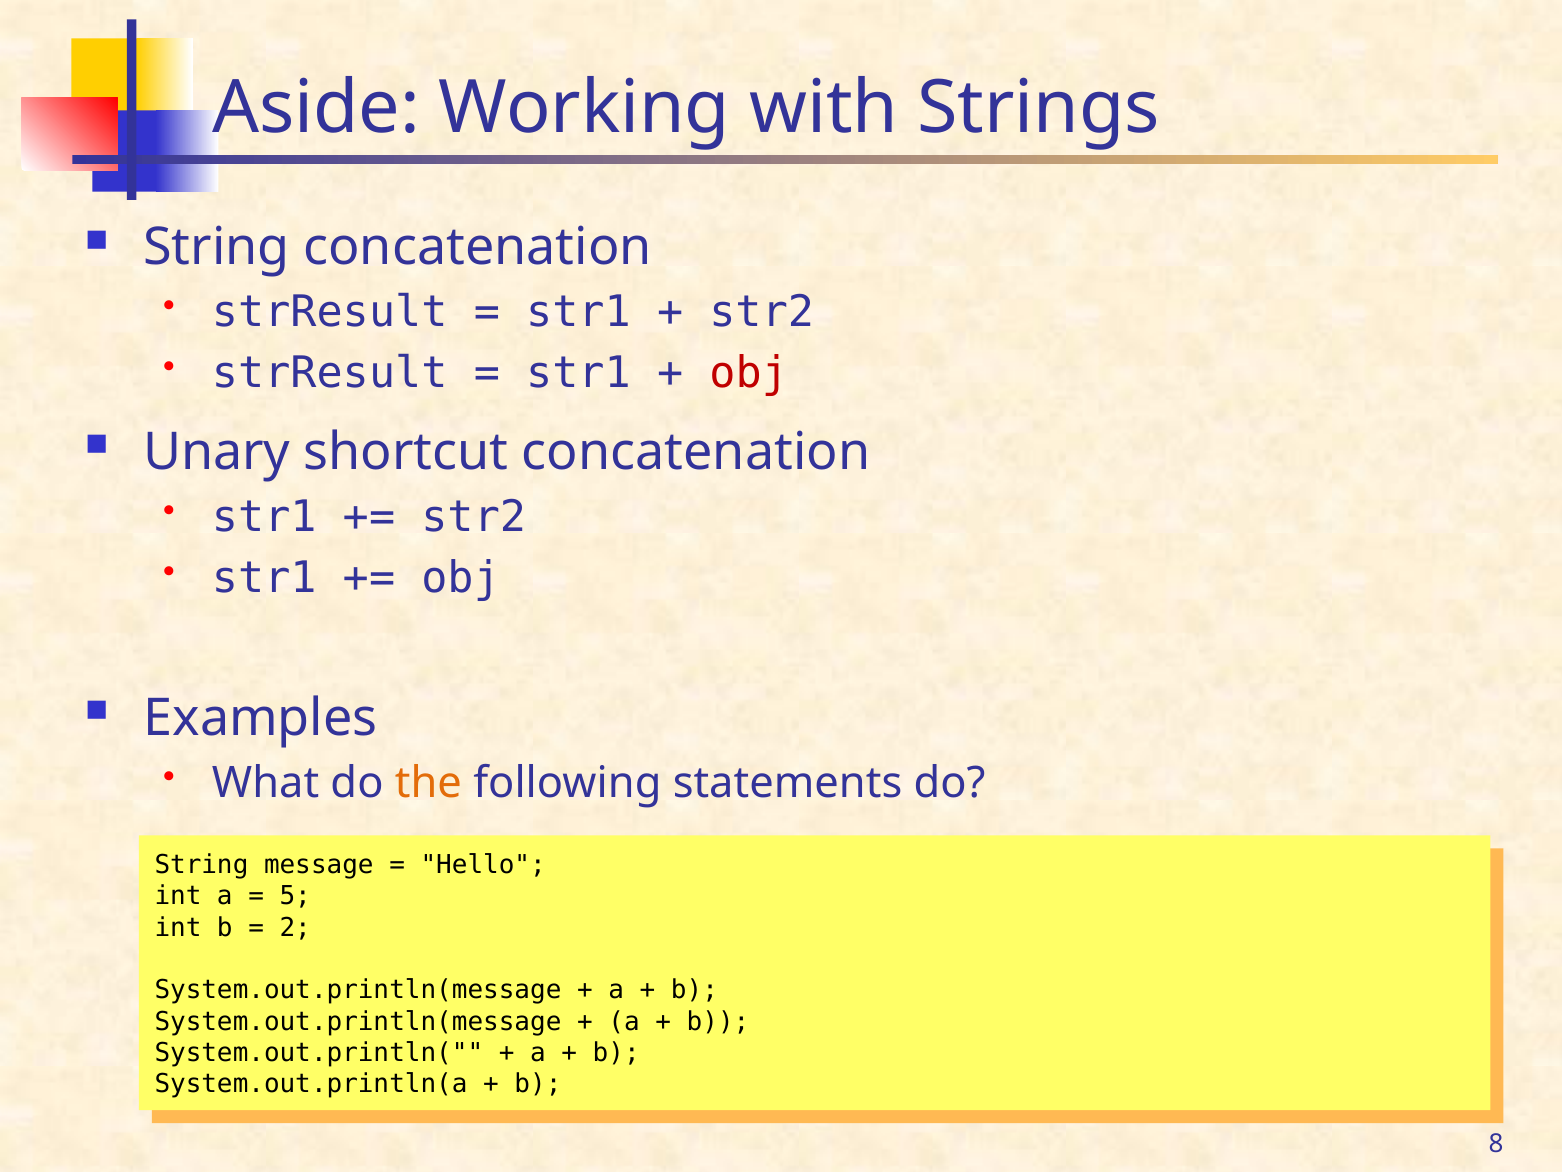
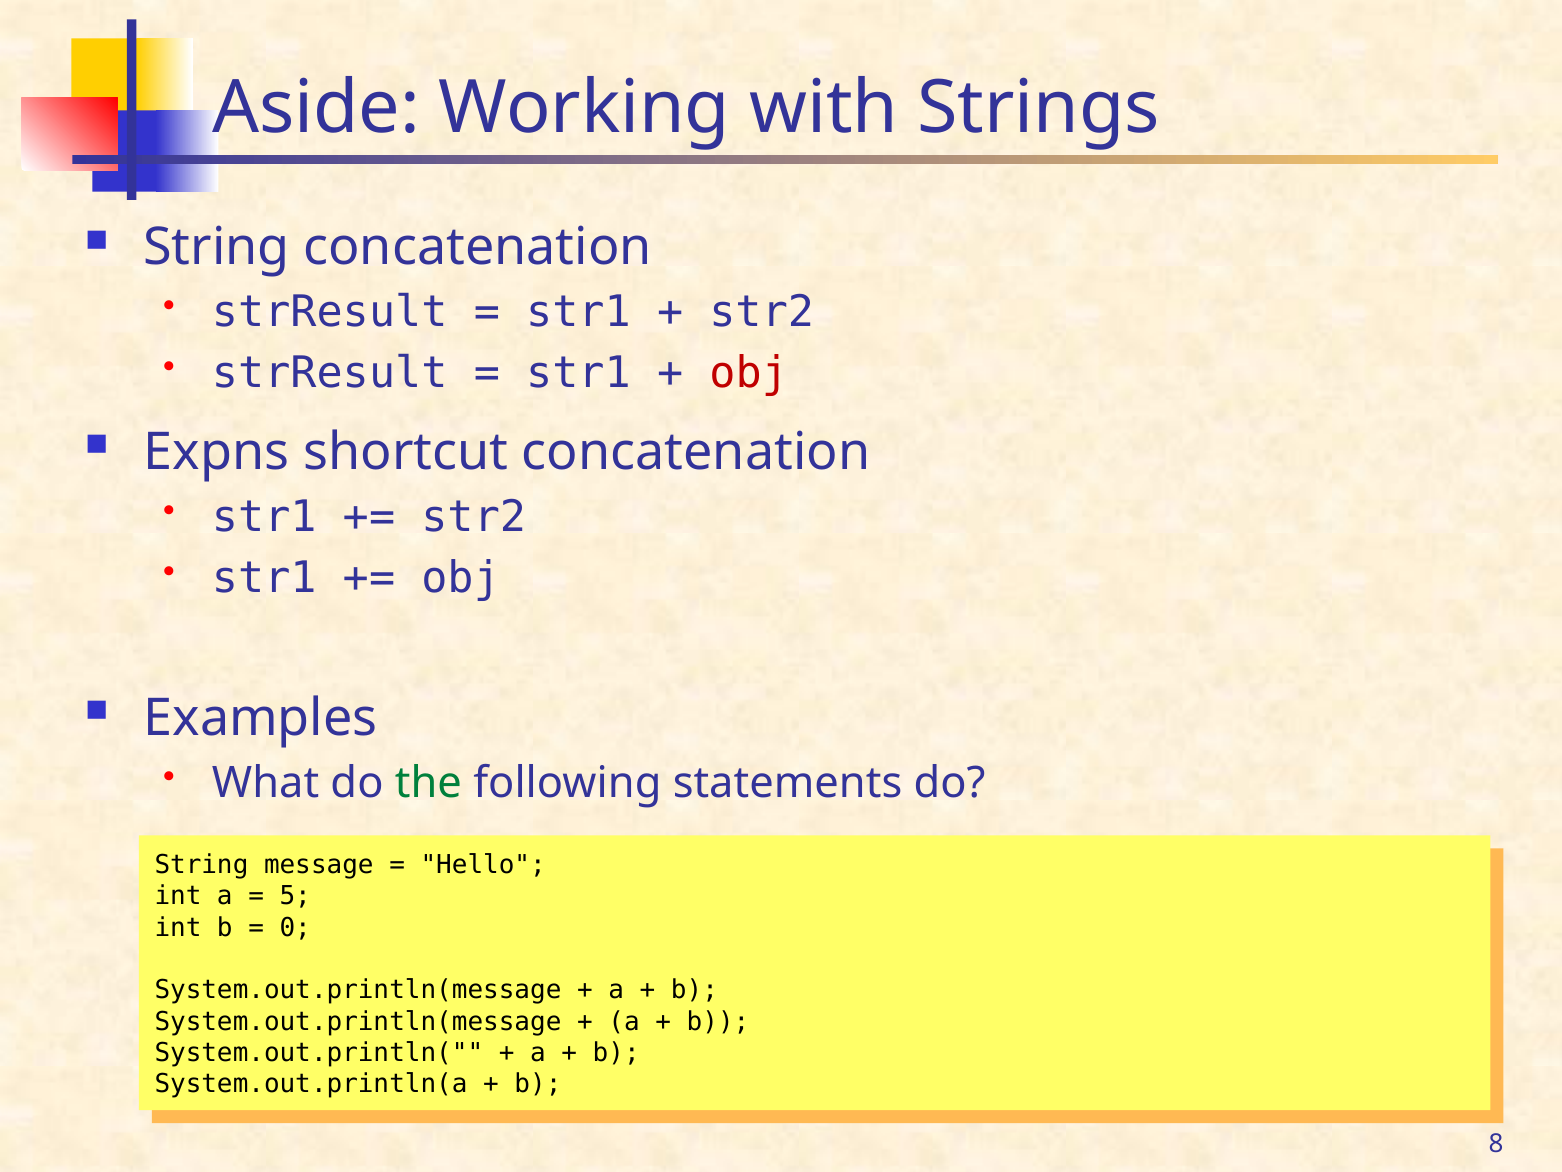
Unary: Unary -> Expns (217, 452)
the colour: orange -> green (428, 783)
2: 2 -> 0 (295, 927)
